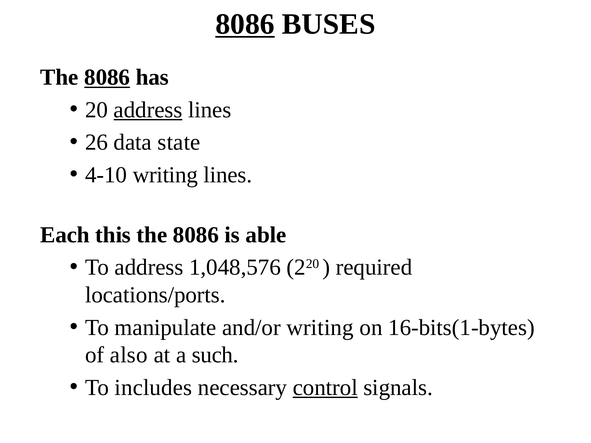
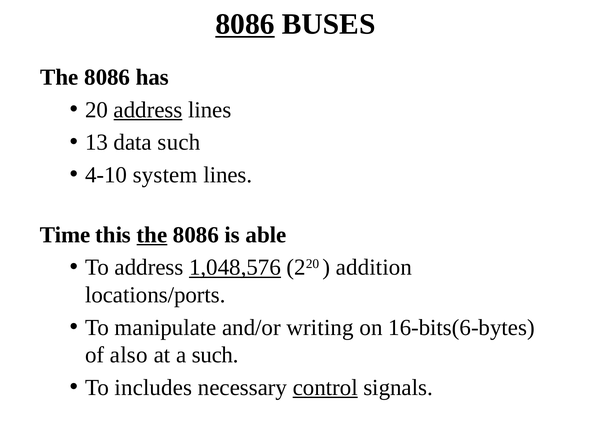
8086 underline: present -> none (107, 77)
26: 26 -> 13 (96, 142)
data state: state -> such (179, 142)
4-10 writing: writing -> system (165, 175)
Each: Each -> Time (65, 235)
the underline: none -> present (152, 235)
1,048,576 underline: none -> present (235, 268)
required: required -> addition (374, 268)
16-bits(1-bytes: 16-bits(1-bytes -> 16-bits(6-bytes (461, 328)
